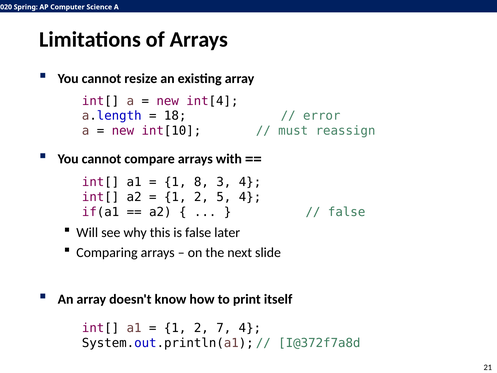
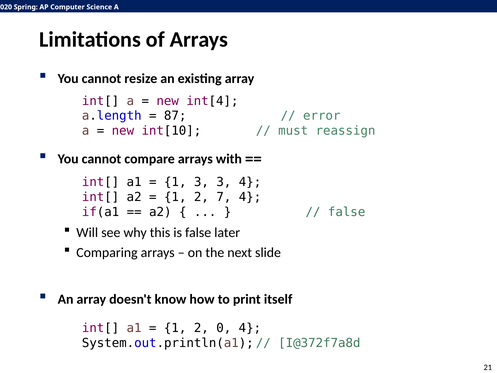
18: 18 -> 87 (175, 116)
1 8: 8 -> 3 (201, 182)
5: 5 -> 7 (224, 197)
7: 7 -> 0 (224, 328)
